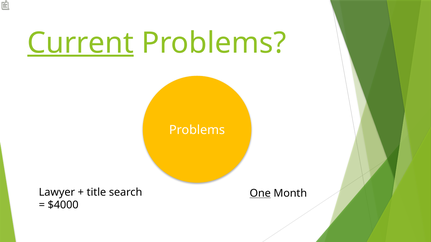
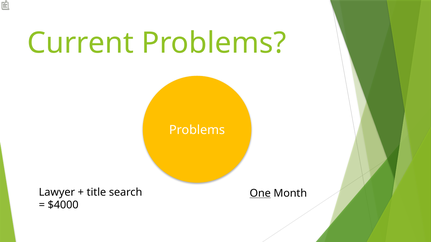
Current underline: present -> none (80, 43)
